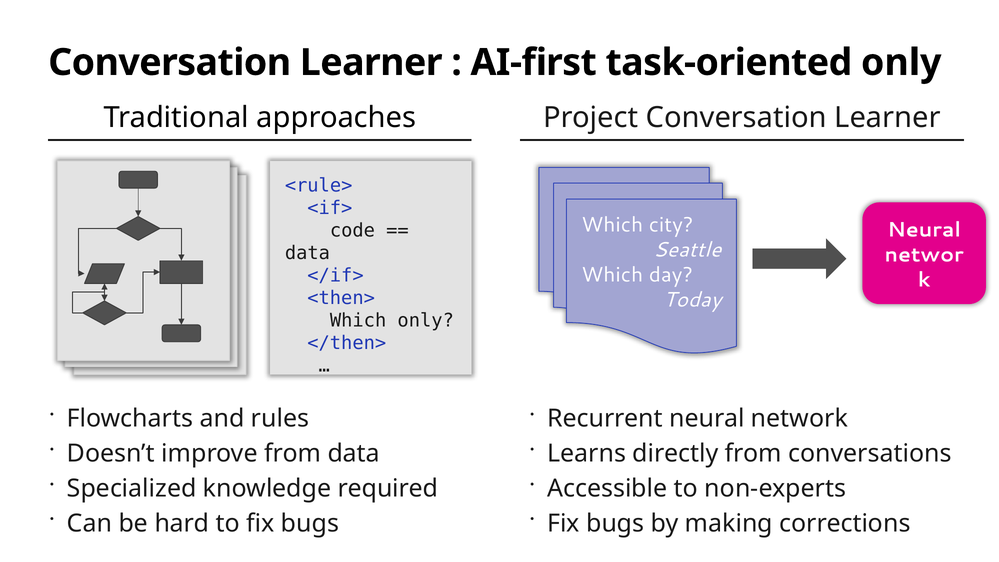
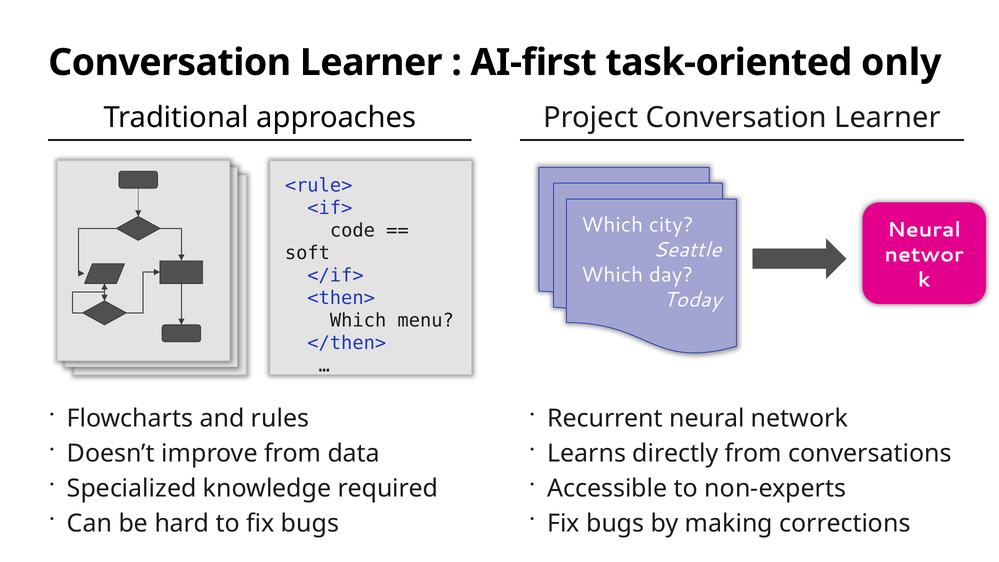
data: data -> soft (307, 253)
Which only: only -> menu (426, 320)
